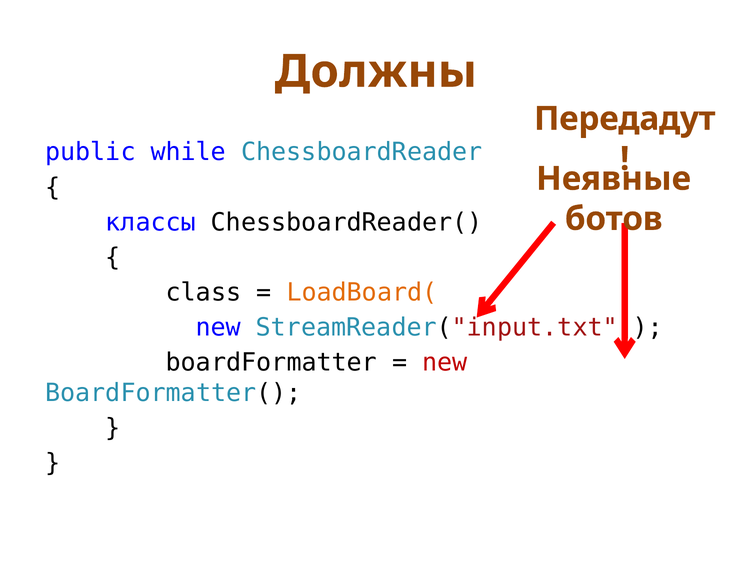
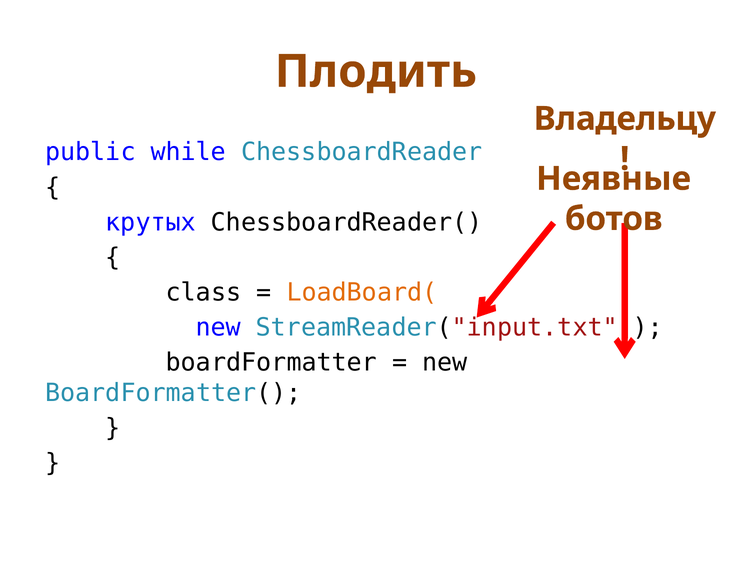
Должны: Должны -> Плодить (376, 72)
Передадут: Передадут -> Владельцу (625, 119)
классы: классы -> крутых (151, 222)
new colour: red -> black (445, 363)
